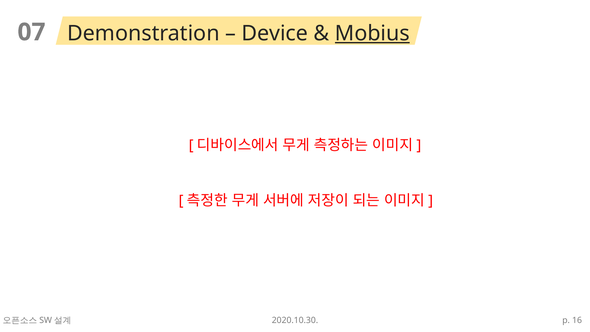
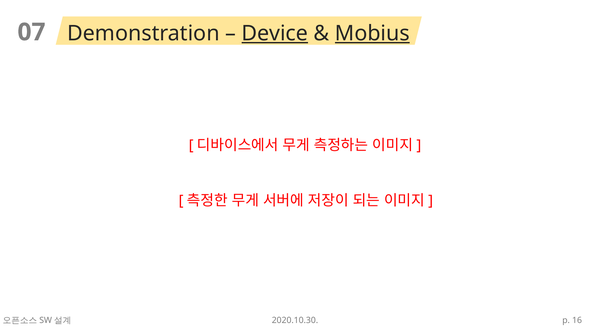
Device underline: none -> present (275, 34)
